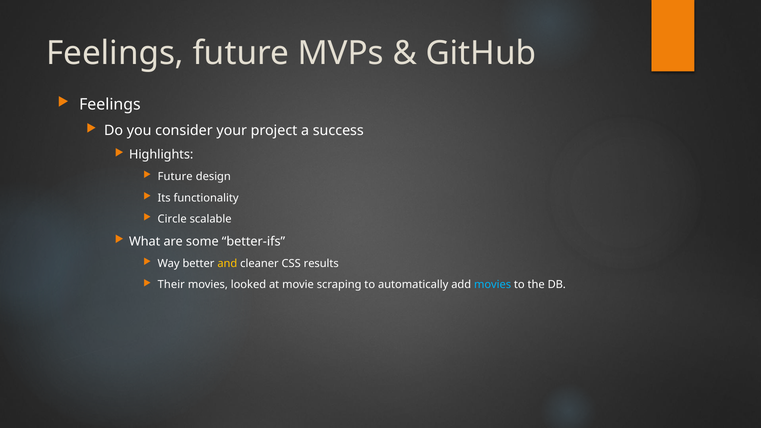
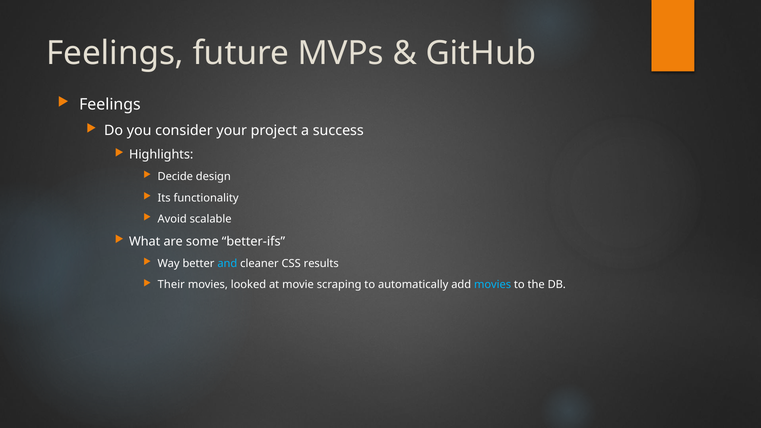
Future: Future -> Decide (175, 177)
Circle: Circle -> Avoid (172, 219)
and colour: yellow -> light blue (227, 264)
